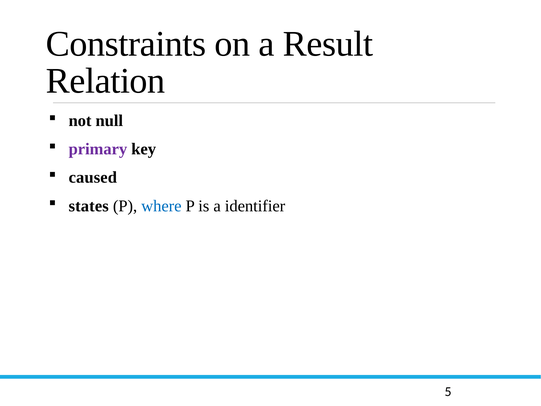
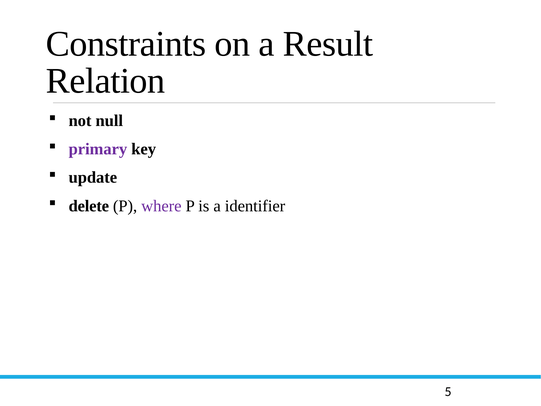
caused: caused -> update (93, 177)
states: states -> delete (89, 206)
where colour: blue -> purple (161, 206)
